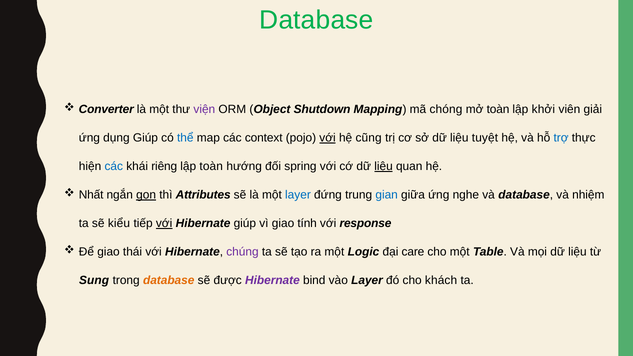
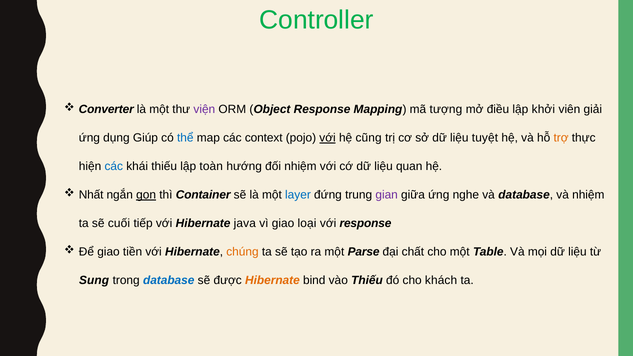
Database: Database -> Controller (316, 20)
Object Shutdown: Shutdown -> Response (322, 109)
chóng: chóng -> tượng (446, 109)
mở toàn: toàn -> điều (498, 109)
trợ colour: blue -> orange (561, 138)
khái riêng: riêng -> thiếu (164, 166)
đối spring: spring -> nhiệm (300, 166)
liệu underline: present -> none (384, 166)
Attributes: Attributes -> Container (203, 195)
gian colour: blue -> purple (387, 195)
kiểu: kiểu -> cuối (119, 223)
với underline: present -> none (164, 223)
Hibernate giúp: giúp -> java (245, 223)
tính: tính -> loại (307, 223)
thái: thái -> tiền (133, 252)
chúng colour: purple -> orange (242, 252)
Logic: Logic -> Parse (364, 252)
care: care -> chất (413, 252)
database colour: orange -> blue (169, 280)
Hibernate colour: purple -> orange (272, 280)
vào Layer: Layer -> Thiếu (367, 280)
